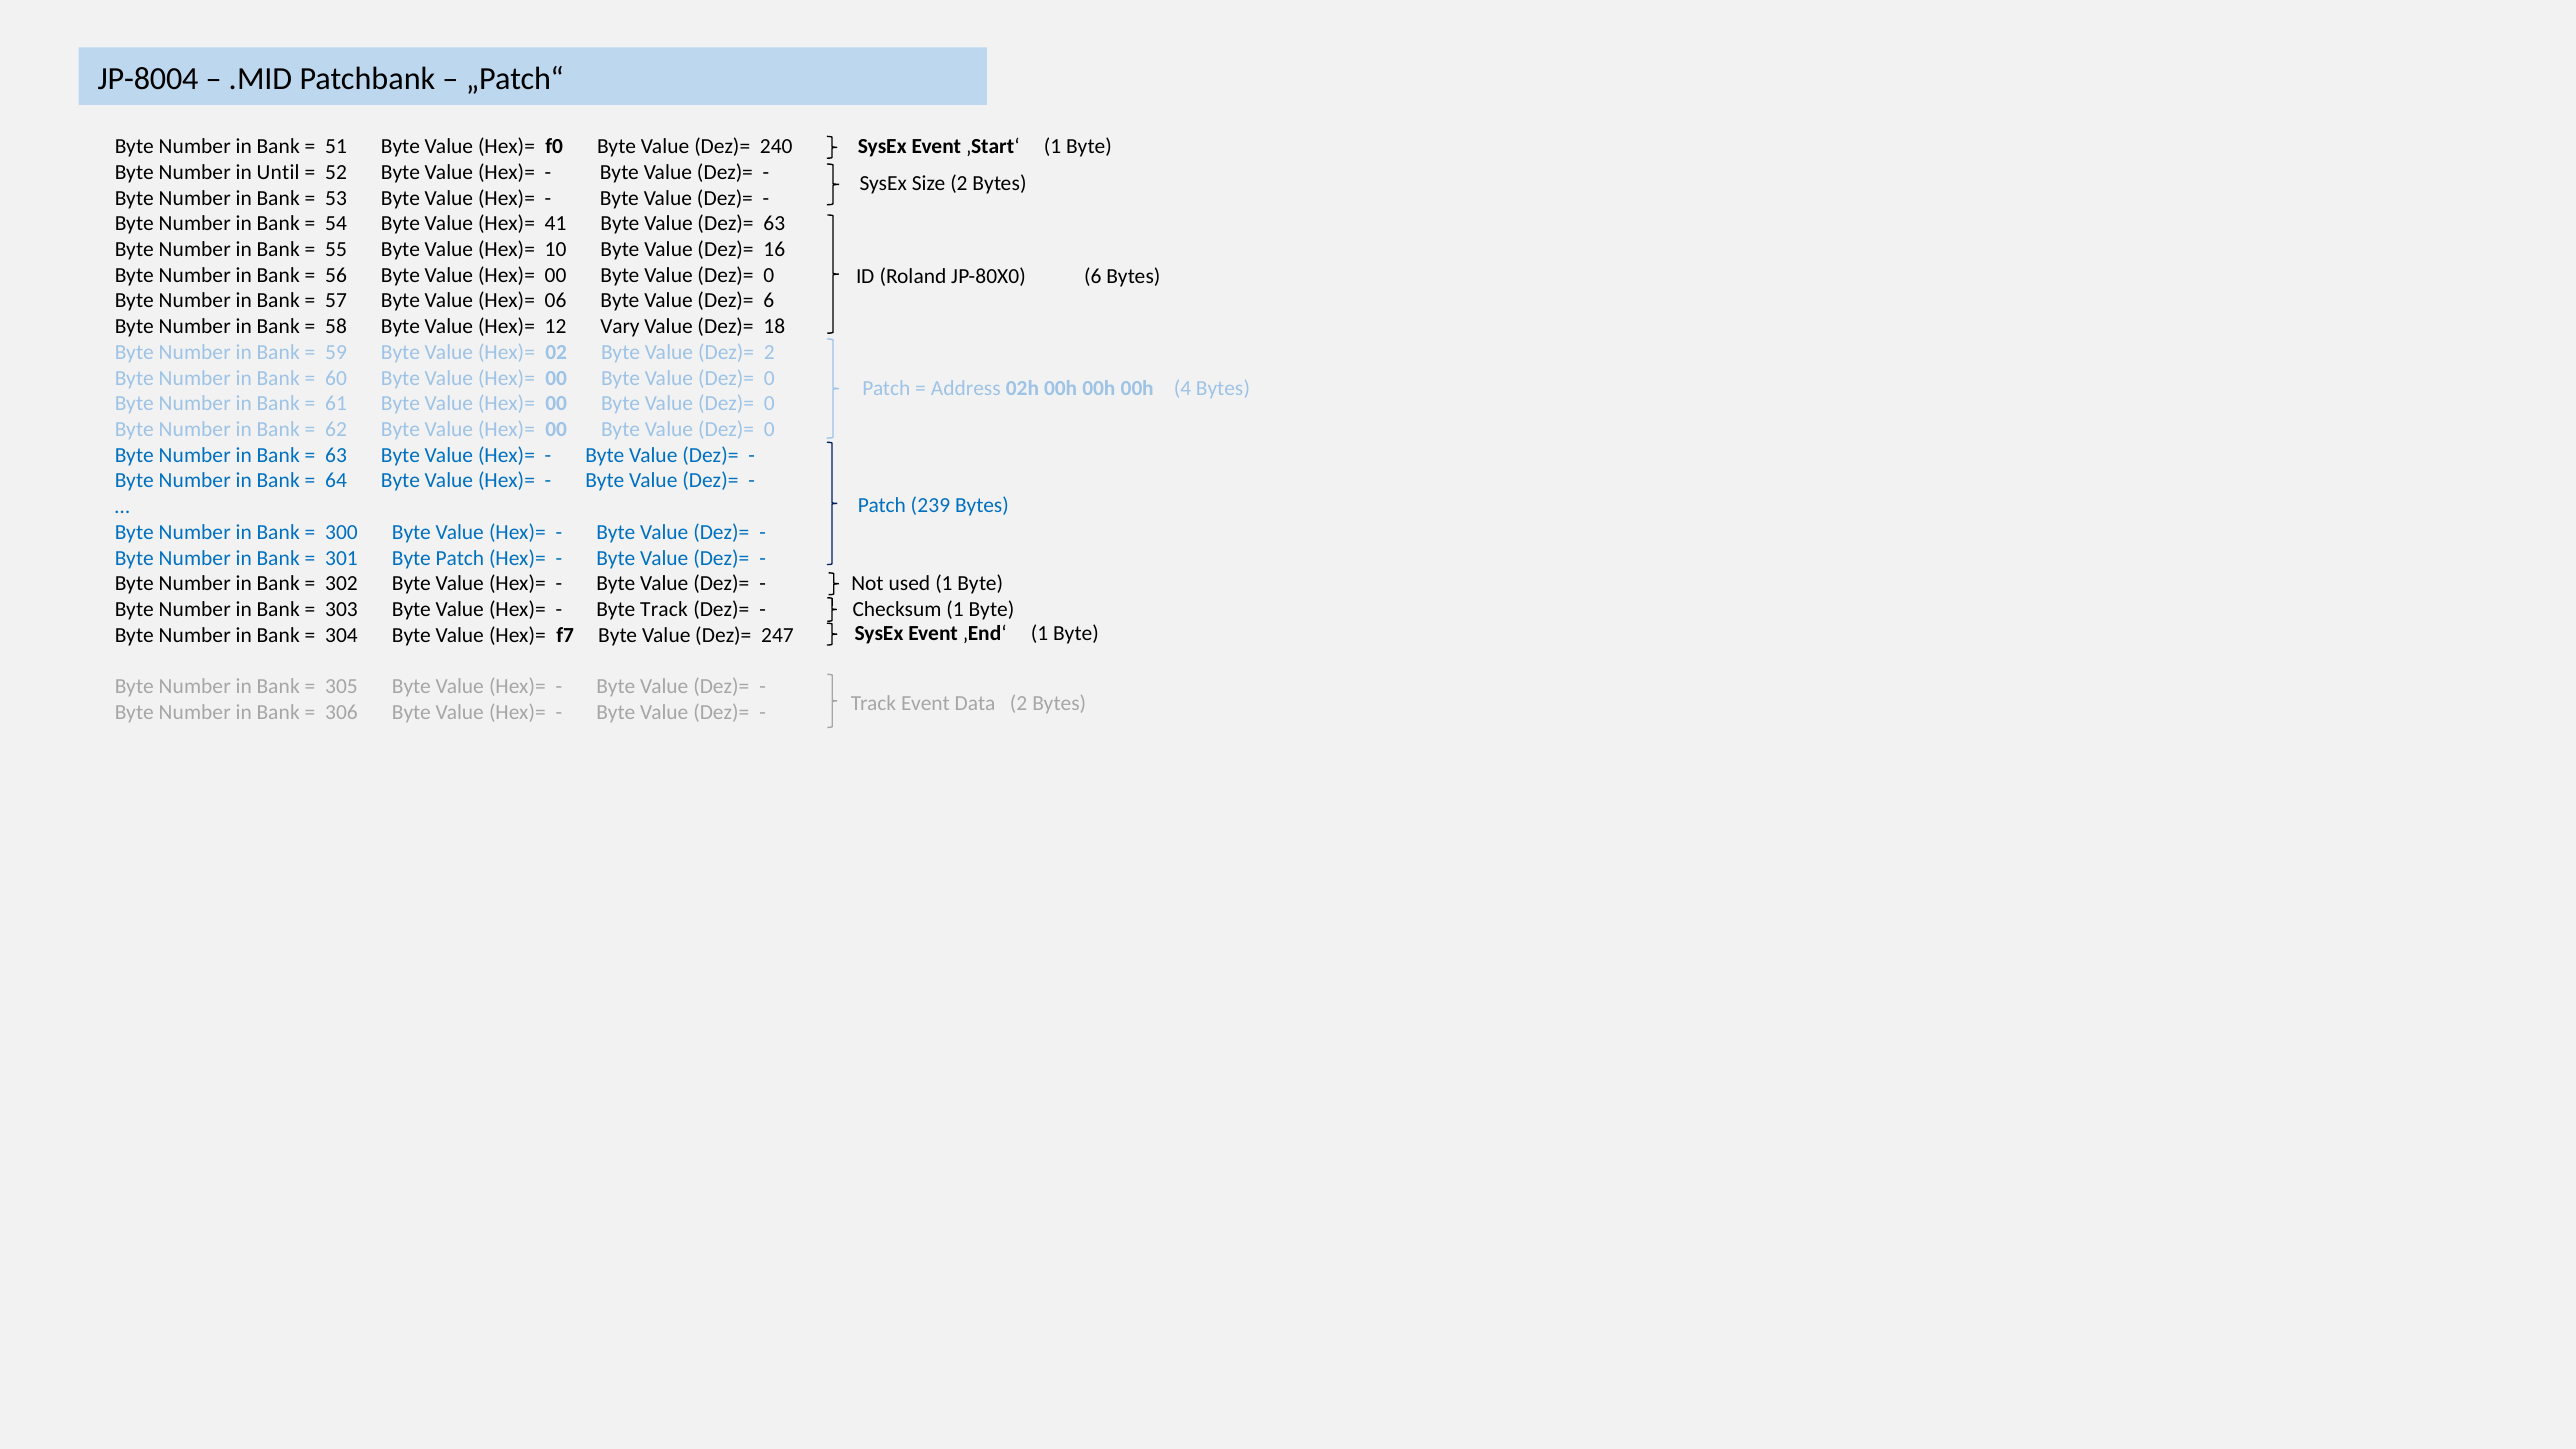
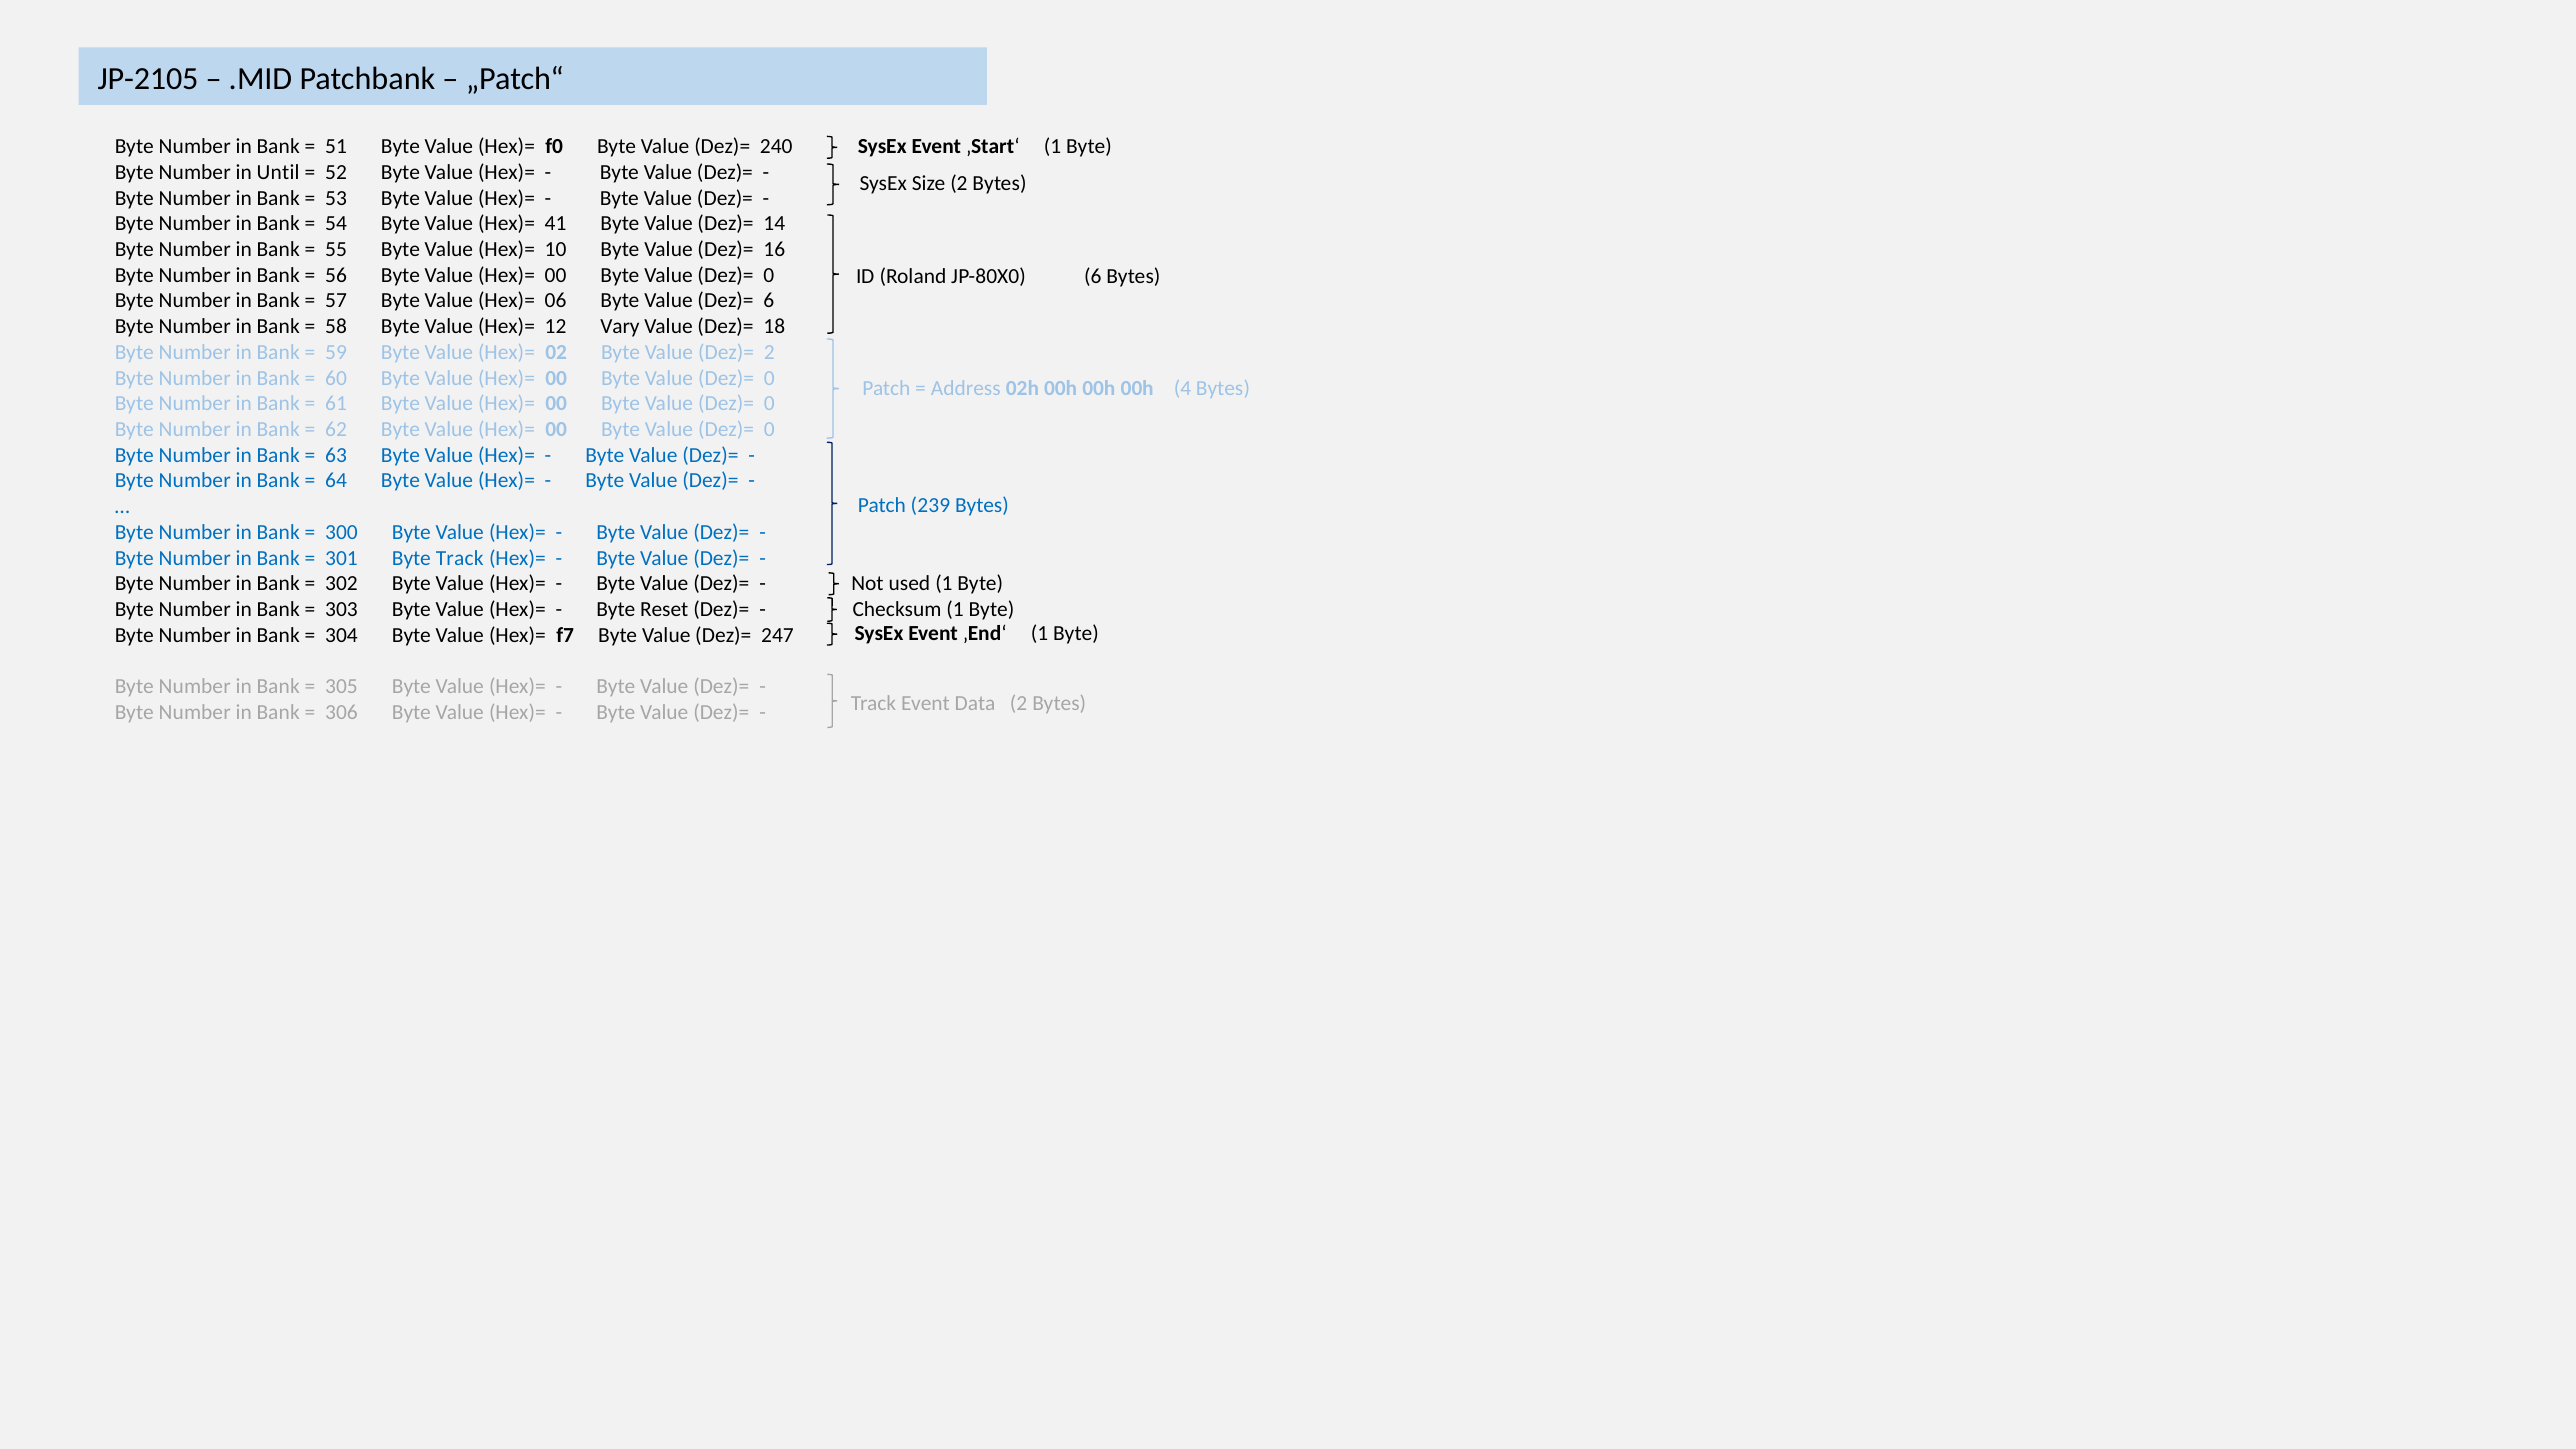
JP-8004: JP-8004 -> JP-2105 (148, 78)
Dez)= 63: 63 -> 14 (774, 224)
301 Byte Patch: Patch -> Track (460, 558)
Track: Track -> Reset (664, 609)
